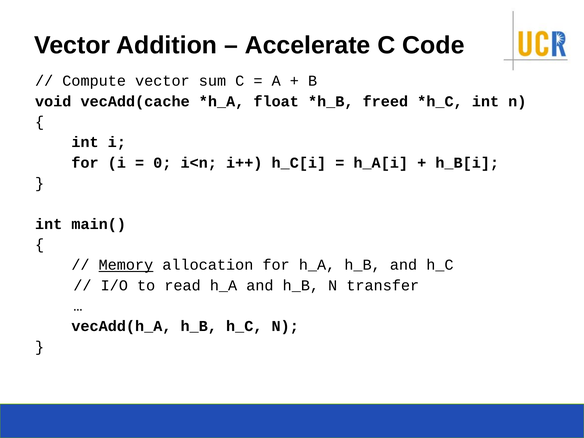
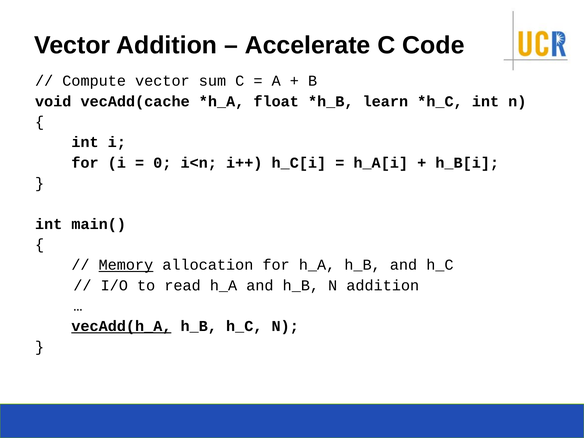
freed: freed -> learn (385, 101)
N transfer: transfer -> addition (383, 285)
vecAdd(h_A underline: none -> present (121, 326)
